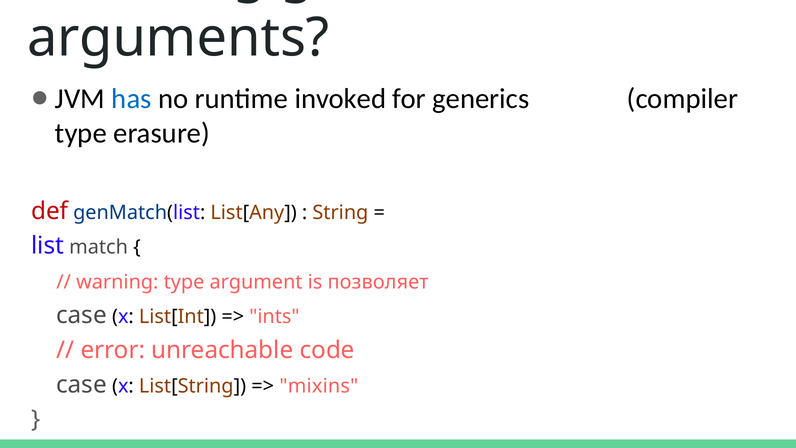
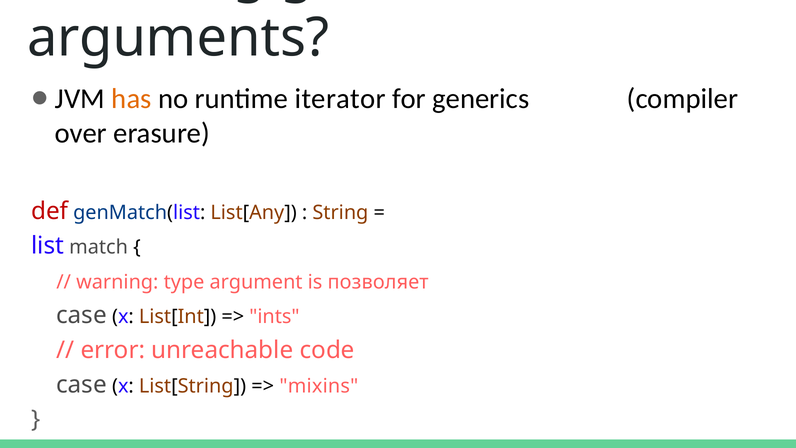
has colour: blue -> orange (132, 98)
invoked: invoked -> iterator (340, 98)
type: type -> over (81, 133)
